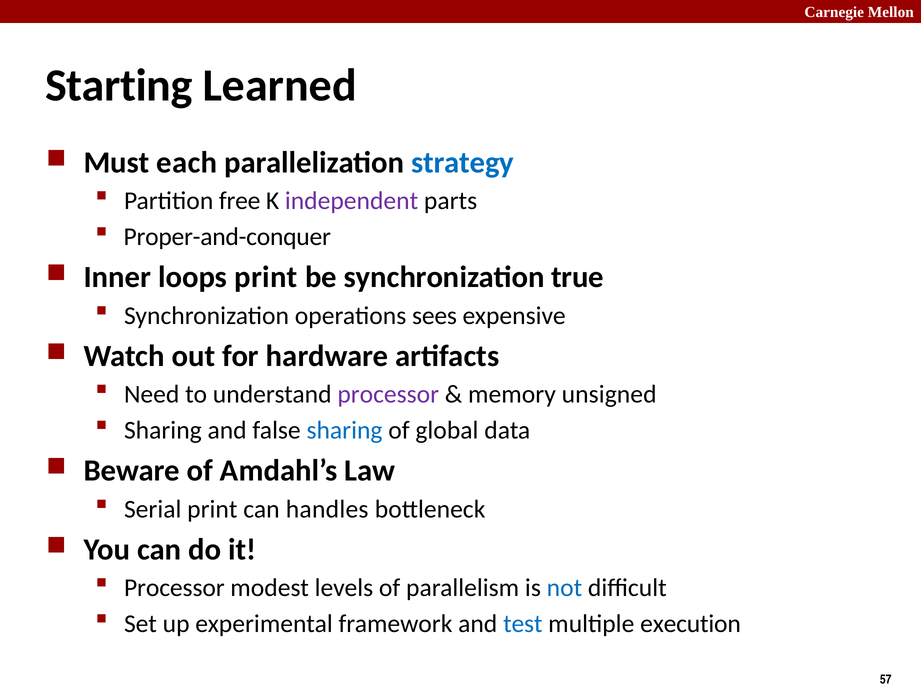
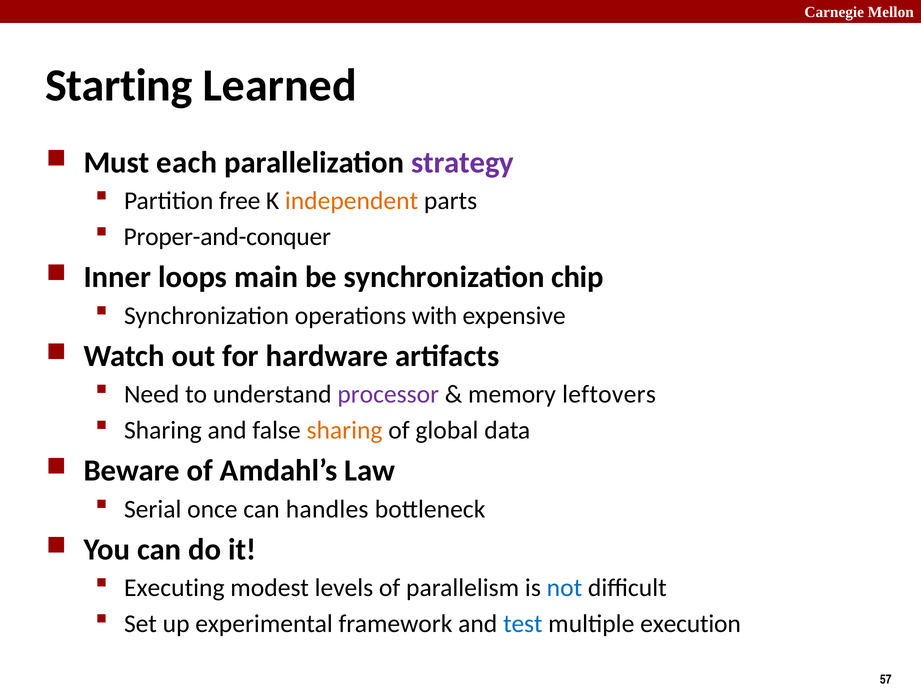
strategy colour: blue -> purple (463, 162)
independent colour: purple -> orange (352, 201)
loops print: print -> main (266, 277)
true: true -> chip (577, 277)
sees: sees -> with (435, 316)
unsigned: unsigned -> leftovers (609, 394)
sharing colour: blue -> orange (344, 430)
Serial print: print -> once (212, 509)
Processor: Processor -> Executing (174, 588)
